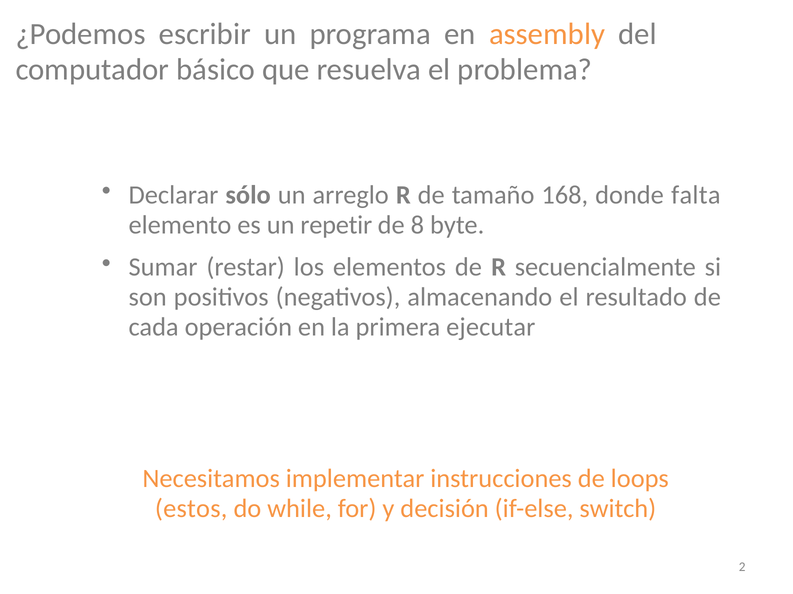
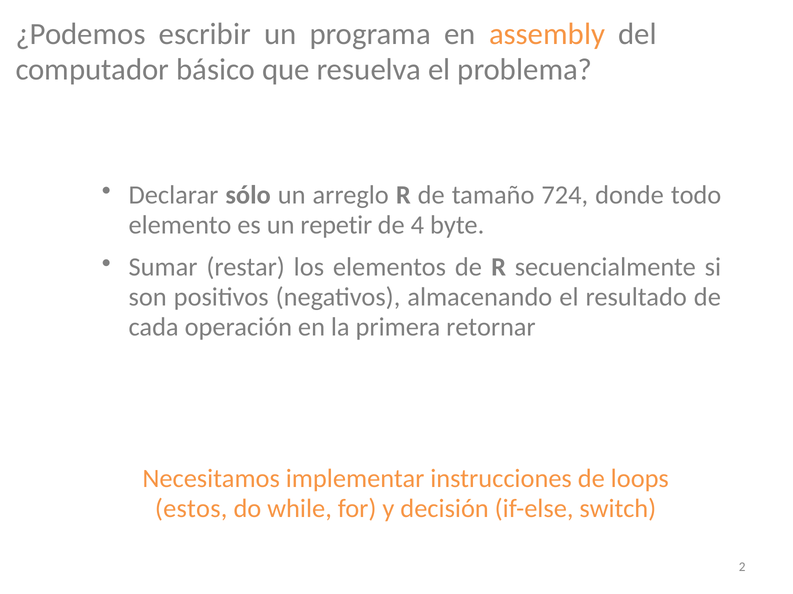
168: 168 -> 724 (565, 195)
falta: falta -> todo (696, 195)
8: 8 -> 4 (417, 225)
ejecutar: ejecutar -> retornar (491, 327)
